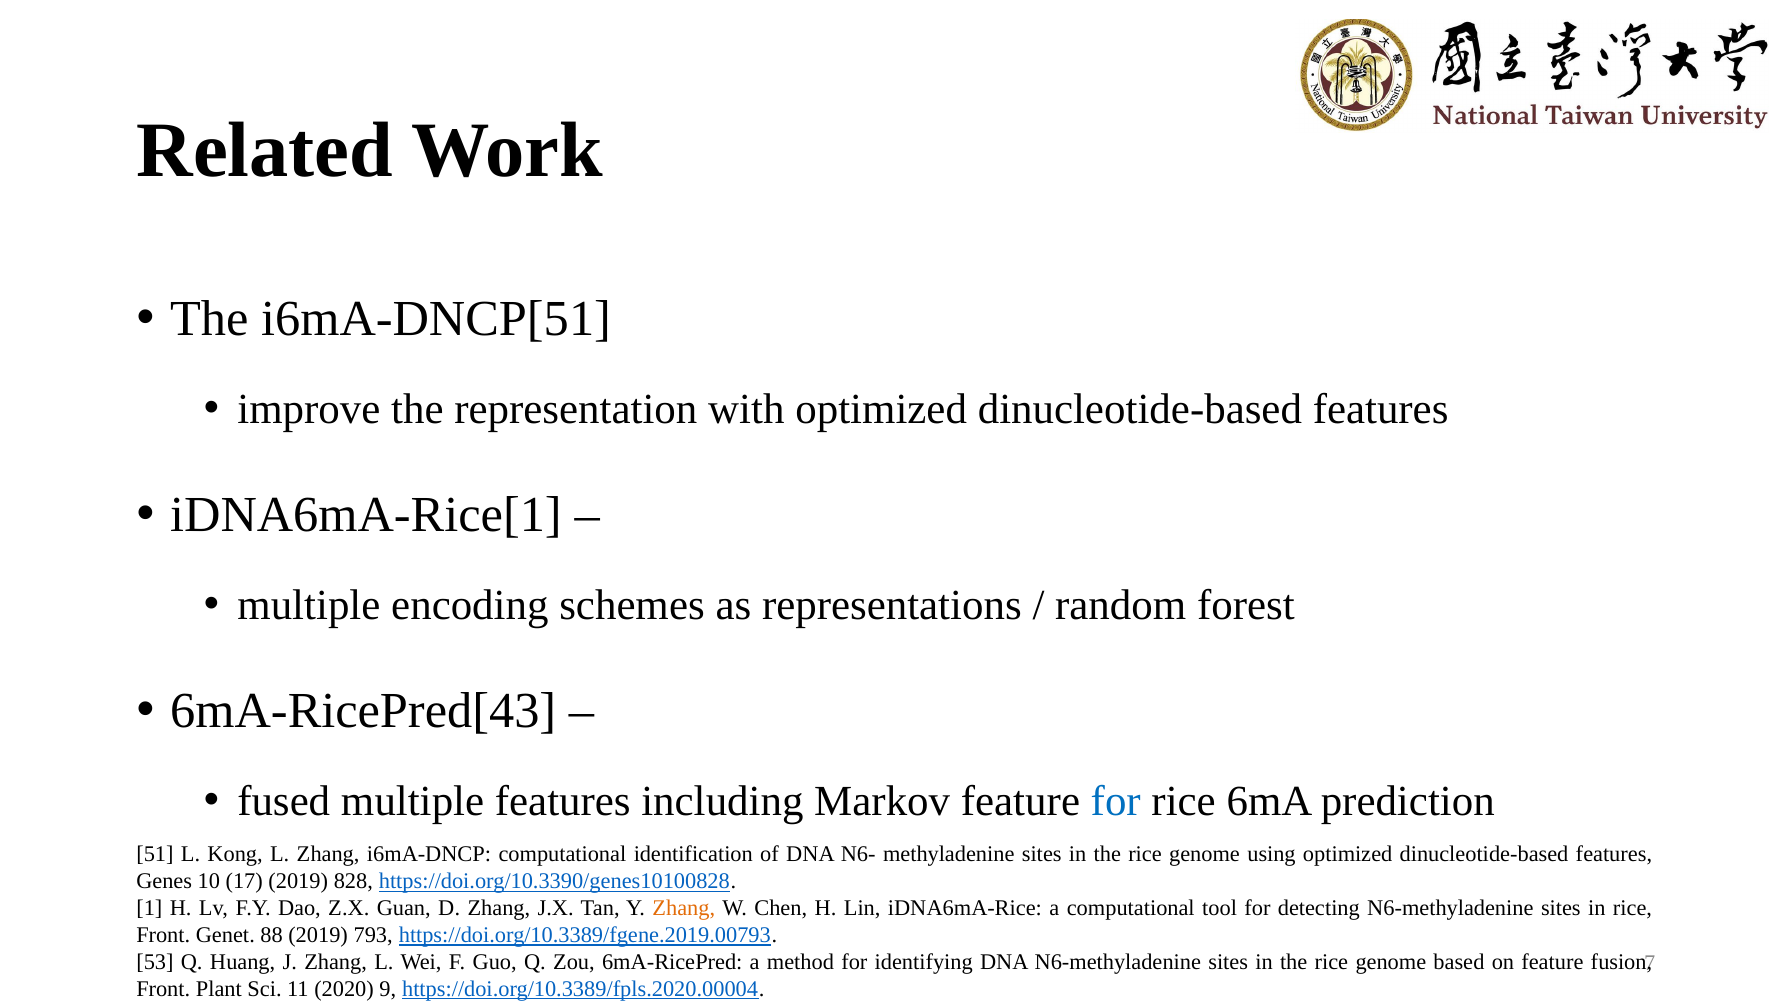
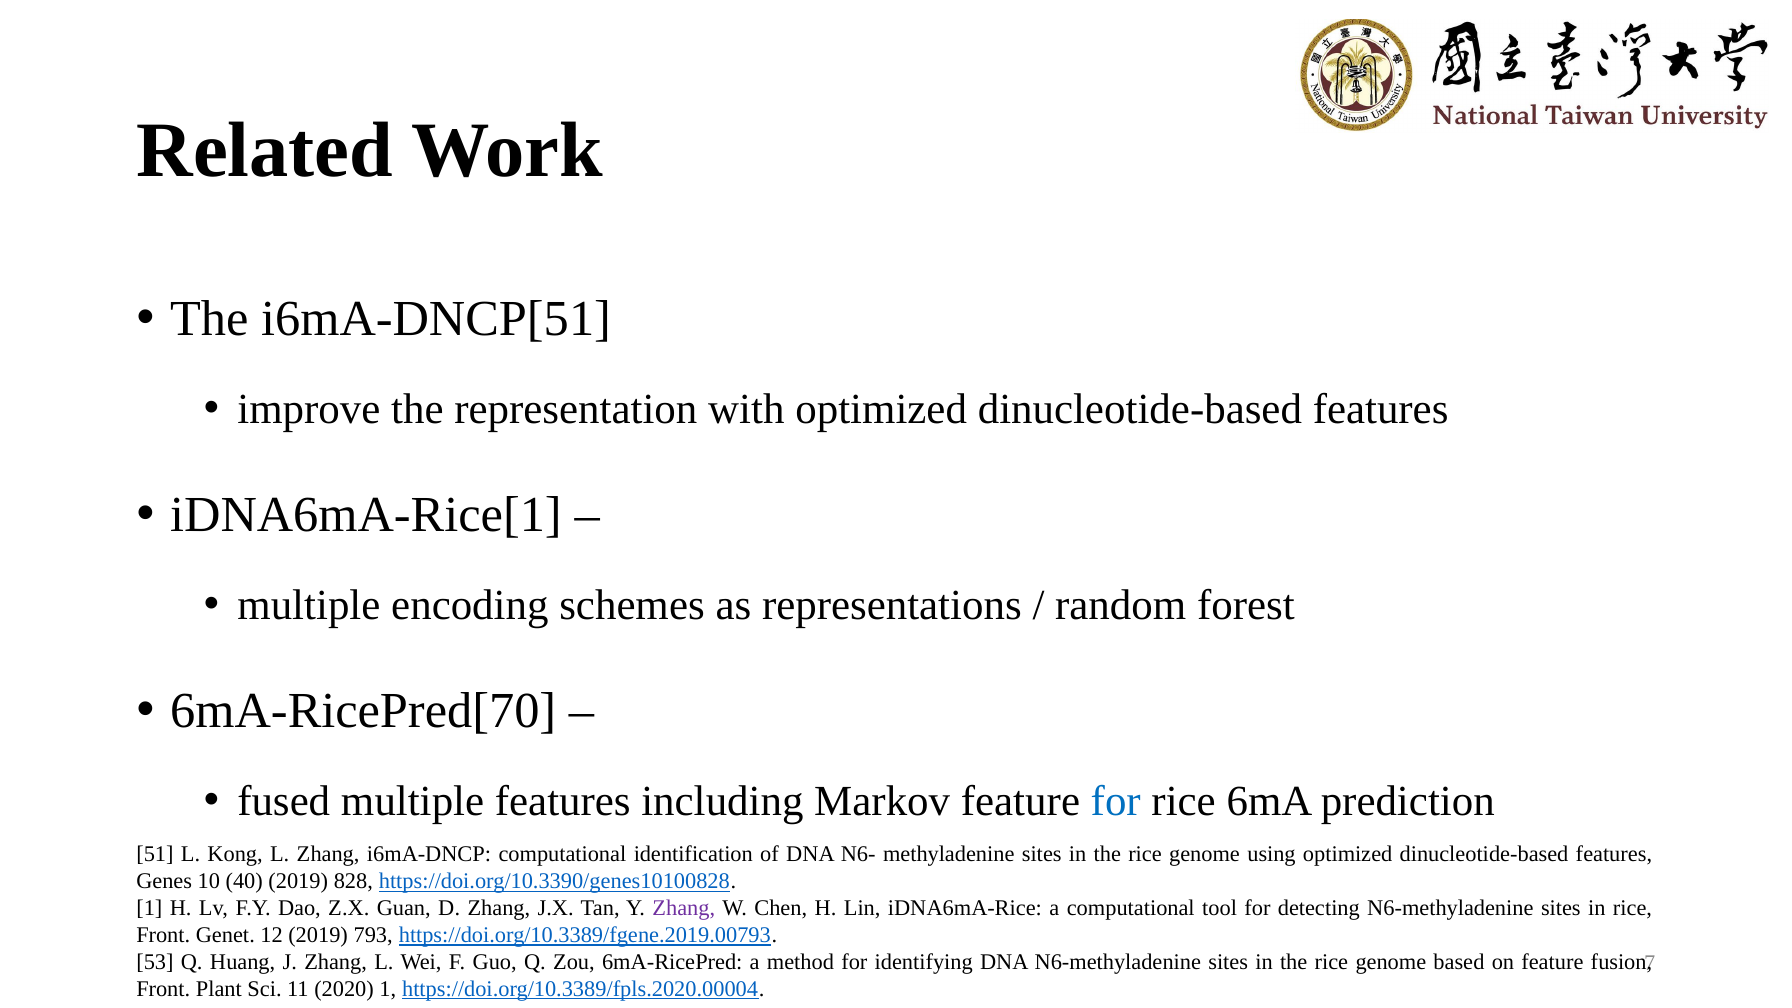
6mA-RicePred[43: 6mA-RicePred[43 -> 6mA-RicePred[70 (363, 711)
17: 17 -> 40 (244, 881)
Zhang colour: orange -> purple (684, 908)
88: 88 -> 12 (272, 935)
2020 9: 9 -> 1 (388, 989)
